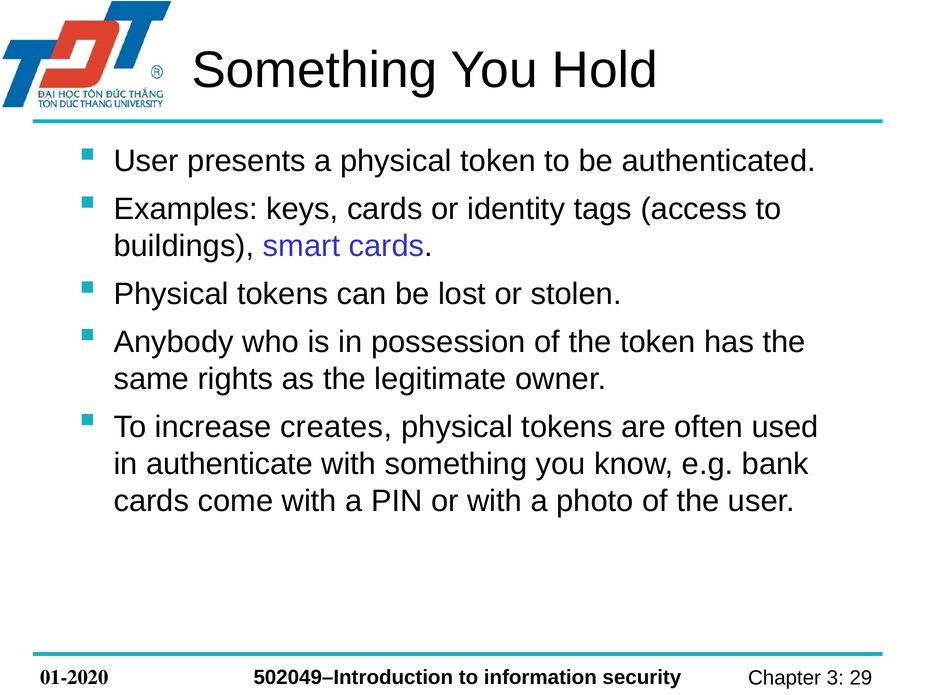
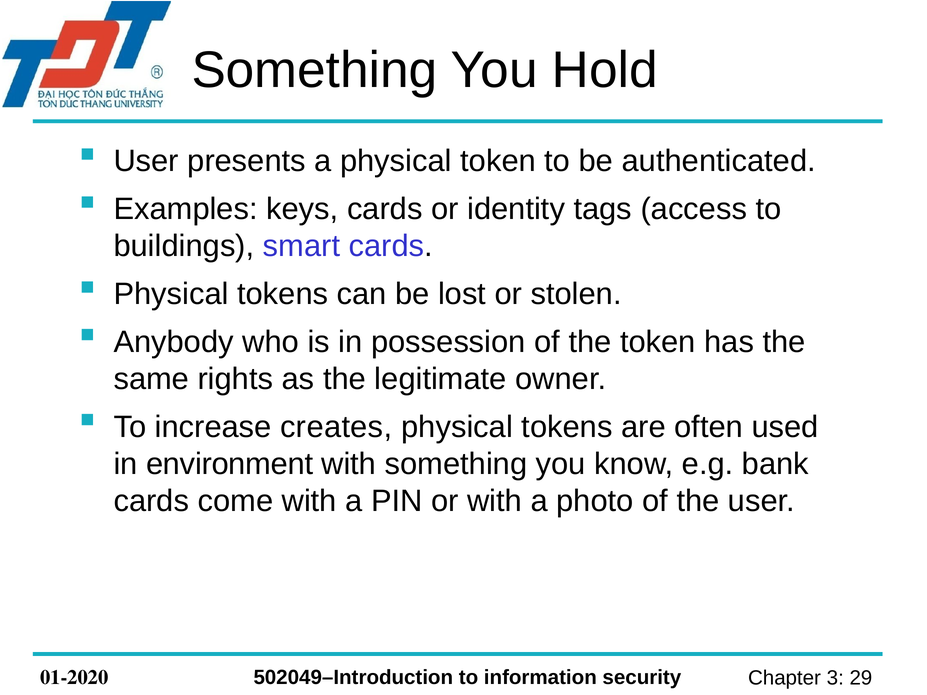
authenticate: authenticate -> environment (230, 464)
